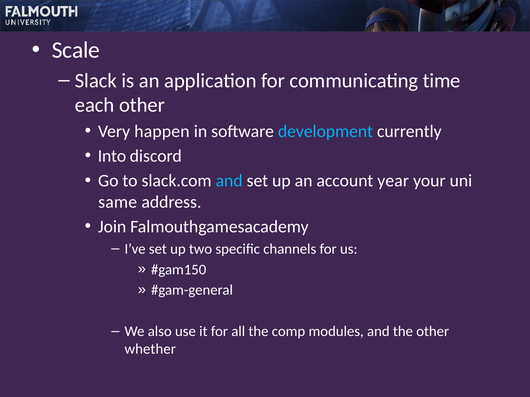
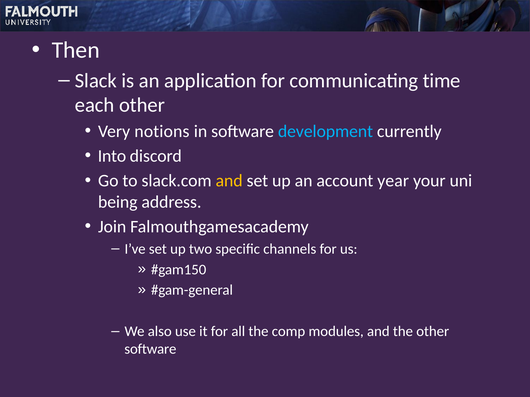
Scale: Scale -> Then (76, 50)
happen: happen -> notions (162, 132)
and colour: light blue -> yellow (229, 181)
same: same -> being (118, 202)
whether: whether -> software (150, 349)
